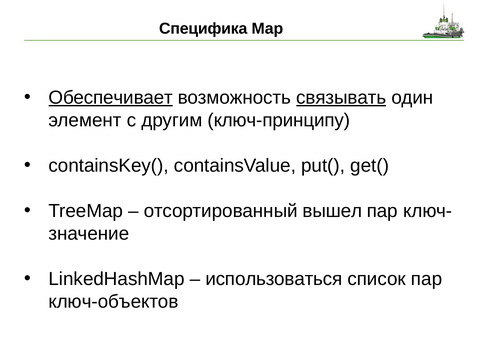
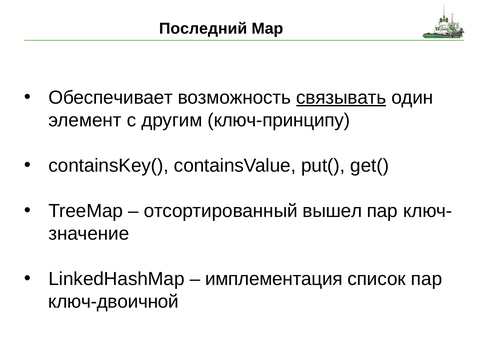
Специфика: Специфика -> Последний (203, 29)
Обеспечивает underline: present -> none (111, 98)
использоваться: использоваться -> имплементация (274, 279)
ключ-объектов: ключ-объектов -> ключ-двоичной (114, 301)
